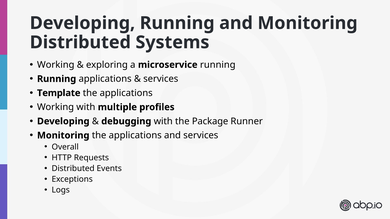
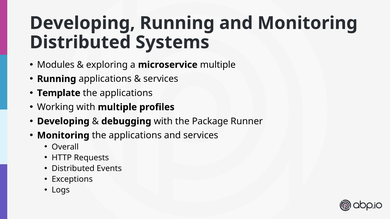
Working: Working -> Modules (56, 65)
microservice running: running -> multiple (218, 65)
